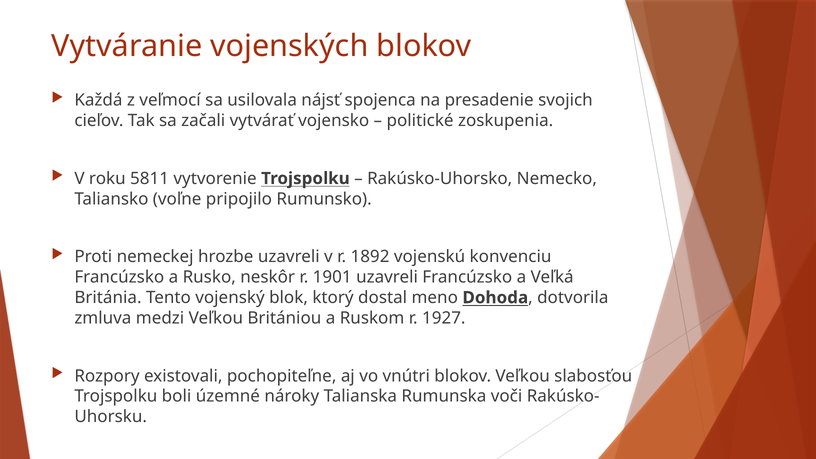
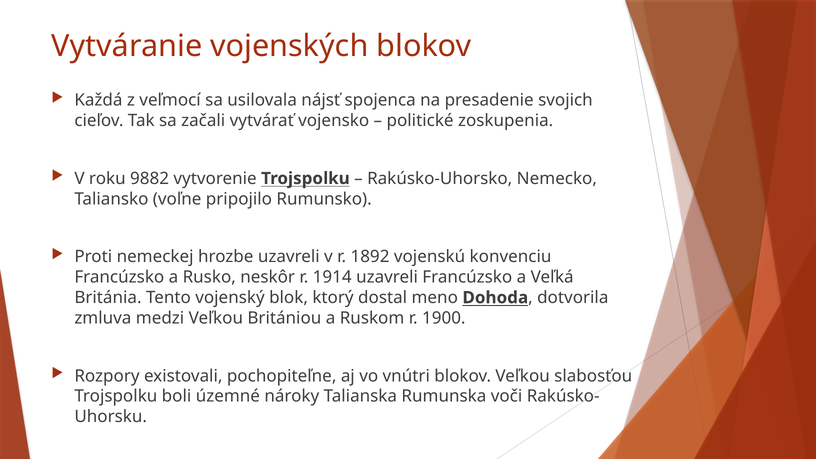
5811: 5811 -> 9882 (150, 178)
1901: 1901 -> 1914 (332, 277)
1927: 1927 -> 1900 (444, 318)
